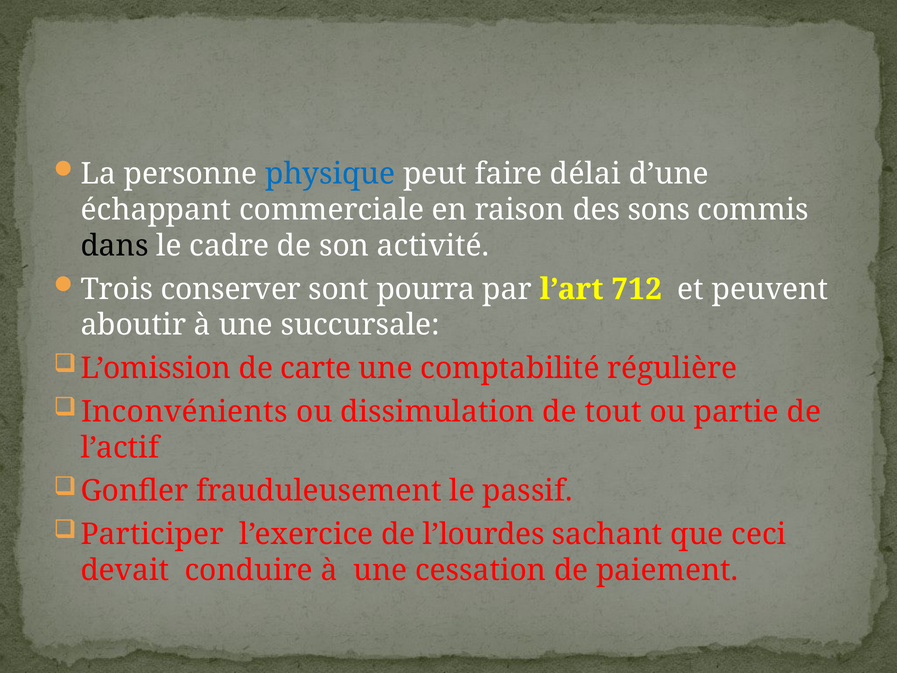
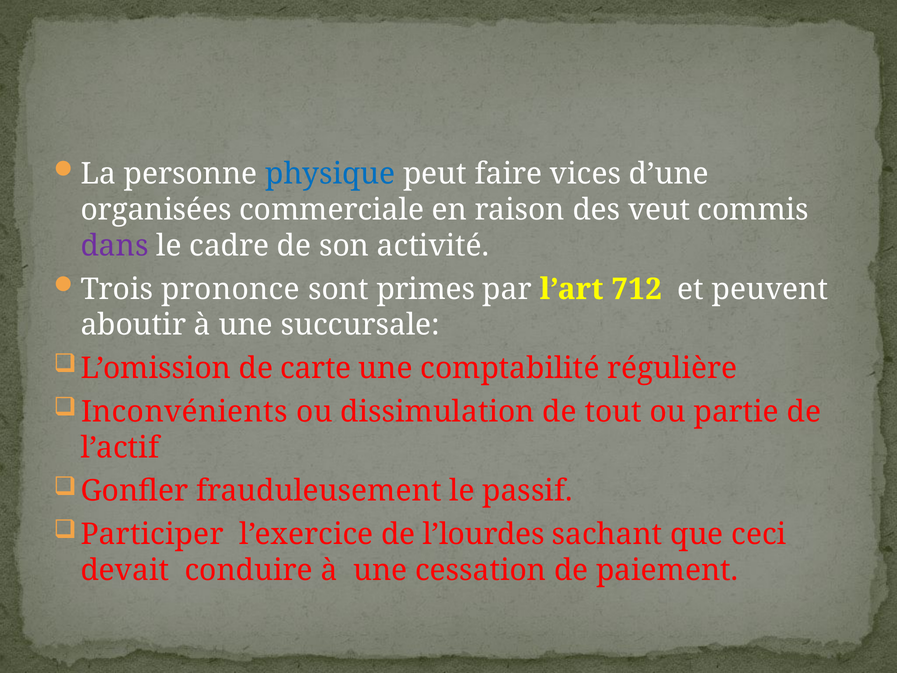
délai: délai -> vices (586, 174)
échappant: échappant -> organisées (156, 210)
sons: sons -> veut (659, 210)
dans colour: black -> purple (115, 246)
conserver: conserver -> prononce (231, 289)
pourra: pourra -> primes (426, 289)
